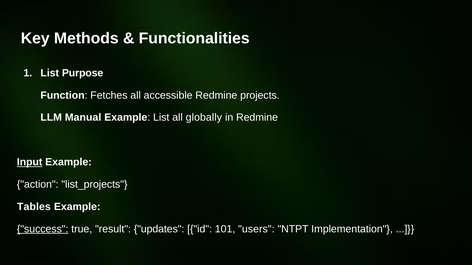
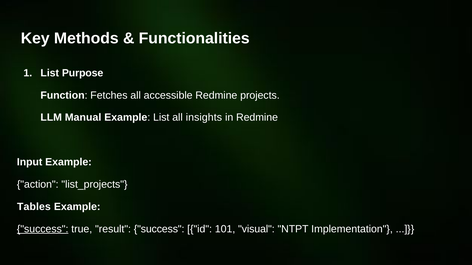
globally: globally -> insights (204, 118)
Input underline: present -> none (30, 162)
result updates: updates -> success (159, 229)
users: users -> visual (256, 229)
